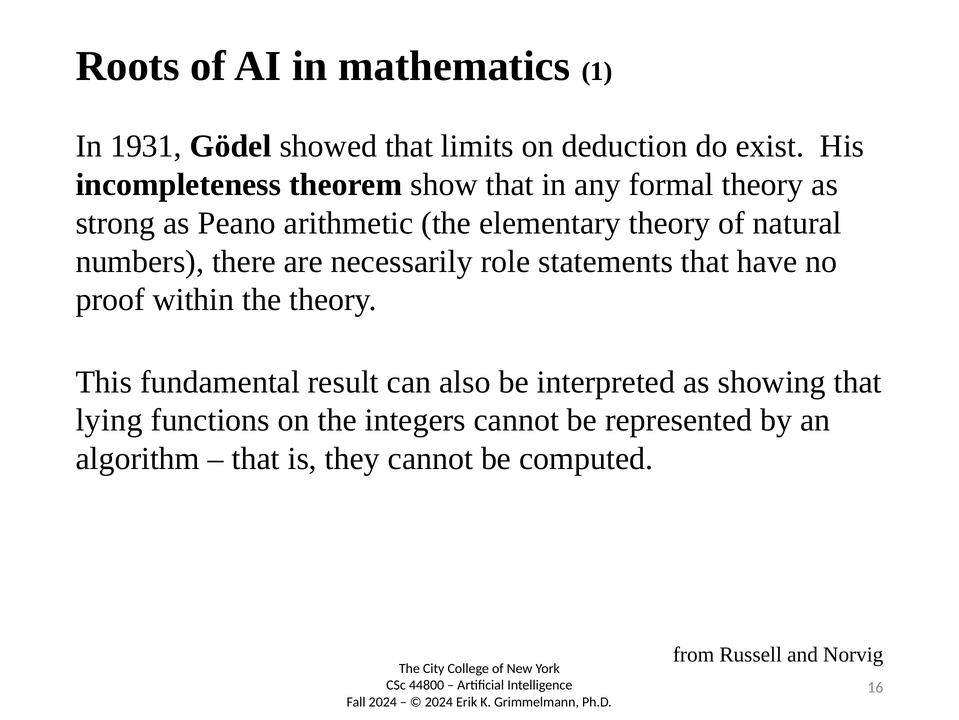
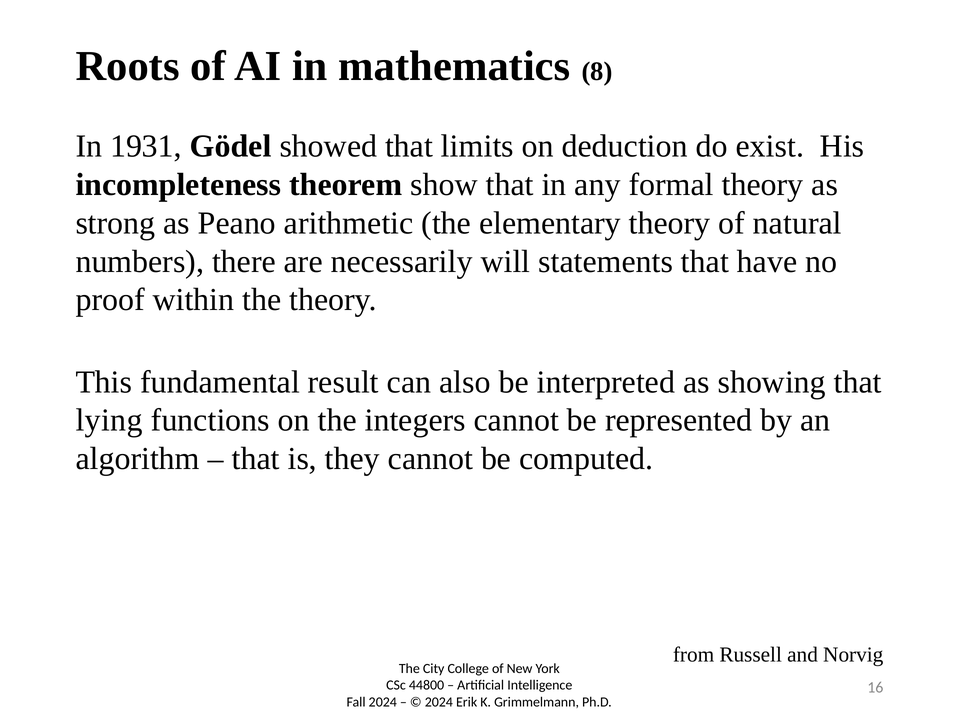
1: 1 -> 8 (597, 71)
role: role -> will (505, 261)
